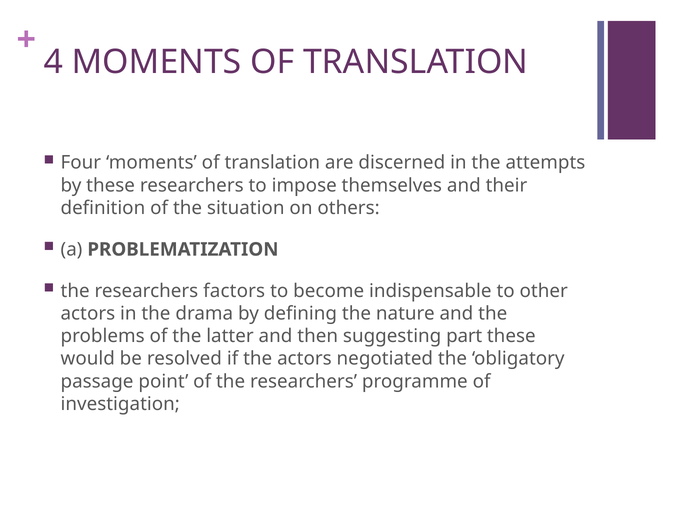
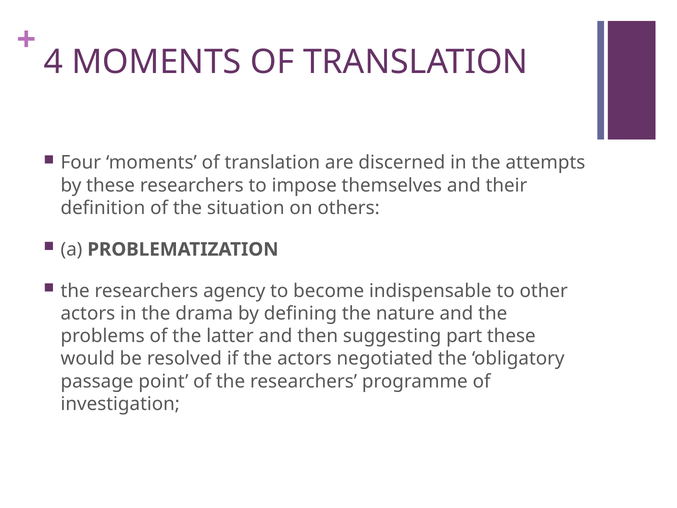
factors: factors -> agency (234, 291)
